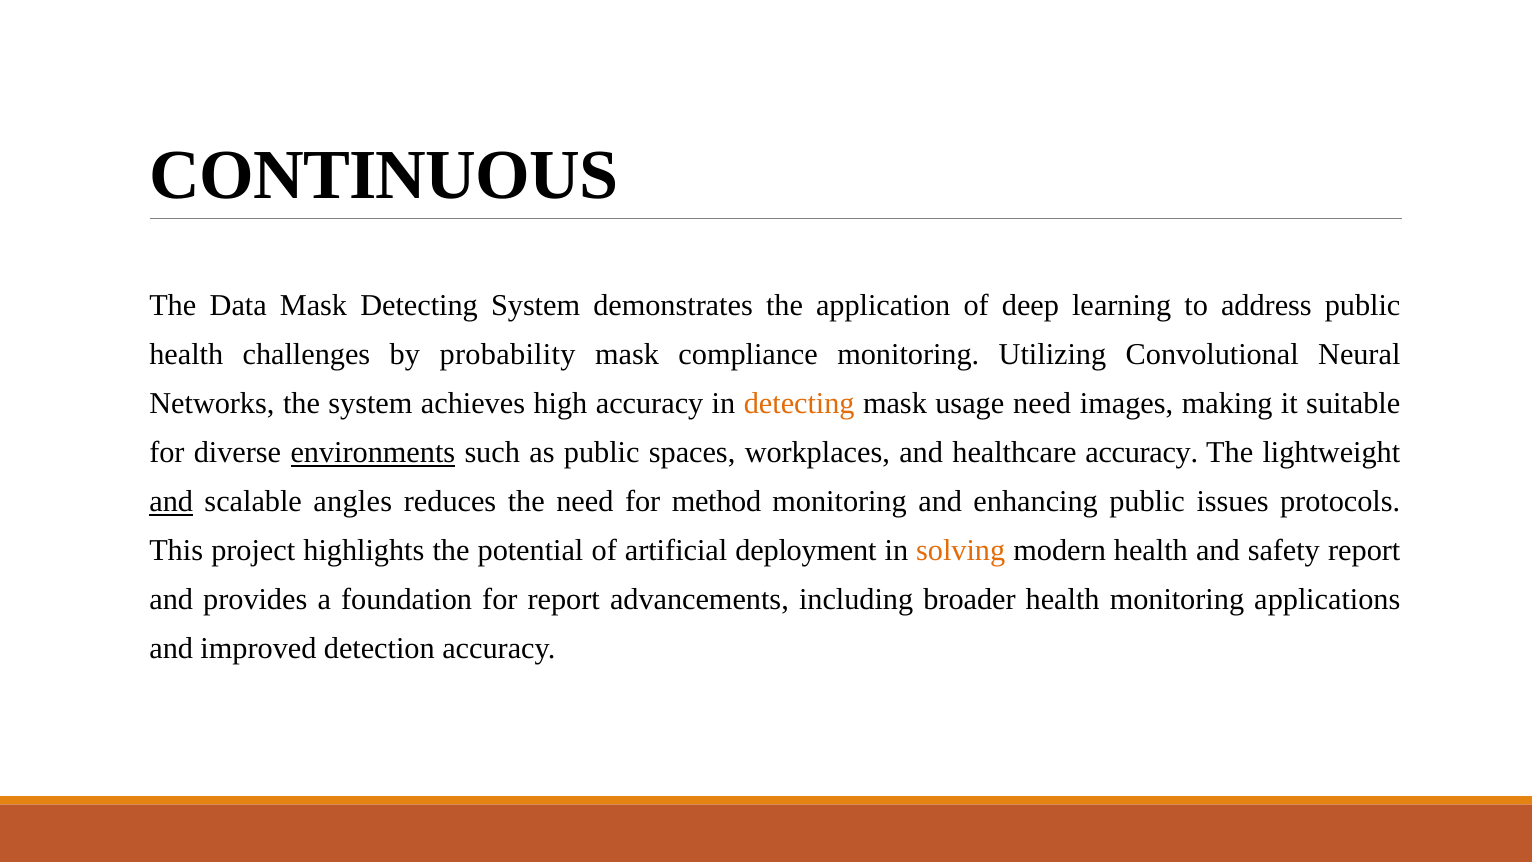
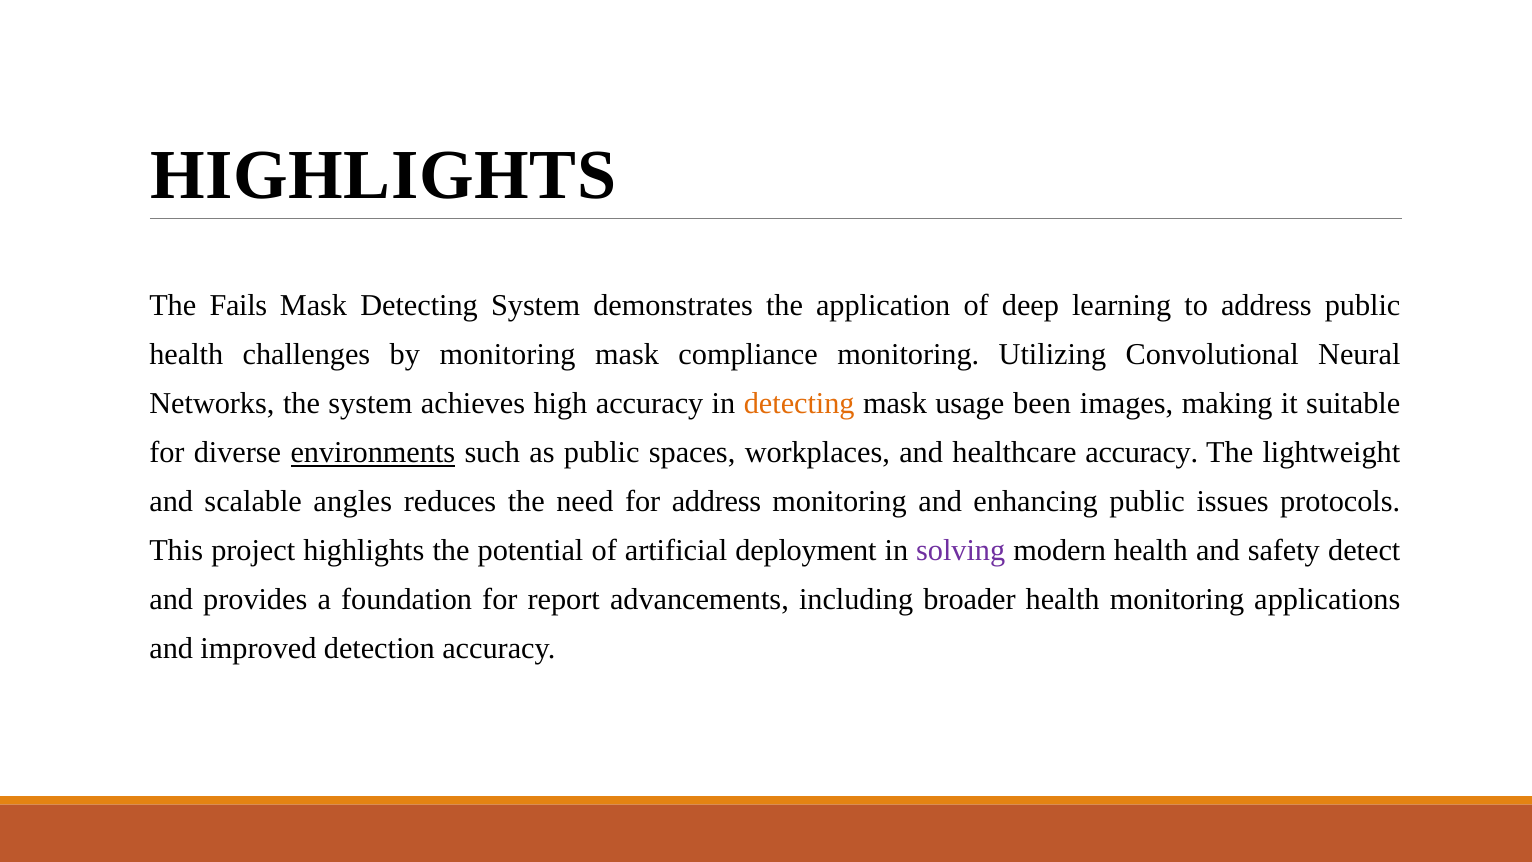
CONTINUOUS: CONTINUOUS -> HIGHLIGHTS (383, 175)
Data: Data -> Fails (238, 305)
by probability: probability -> monitoring (508, 354)
usage need: need -> been (1042, 403)
and underline: present -> none (171, 502)
for method: method -> address (717, 502)
solving colour: orange -> purple (961, 551)
safety report: report -> detect (1364, 551)
